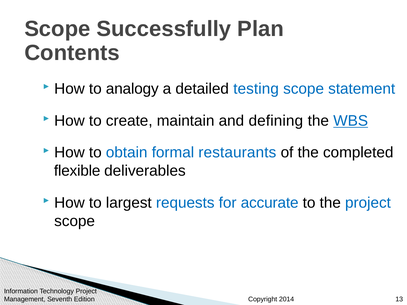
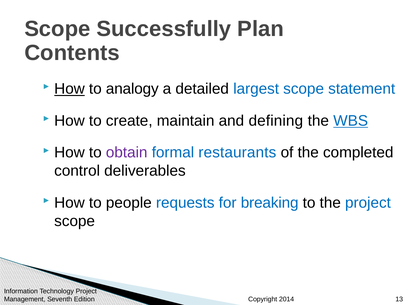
How underline: none -> present (69, 89)
testing: testing -> largest (256, 89)
obtain colour: blue -> purple (127, 153)
flexible: flexible -> control (77, 171)
largest: largest -> people (129, 203)
accurate: accurate -> breaking (270, 203)
